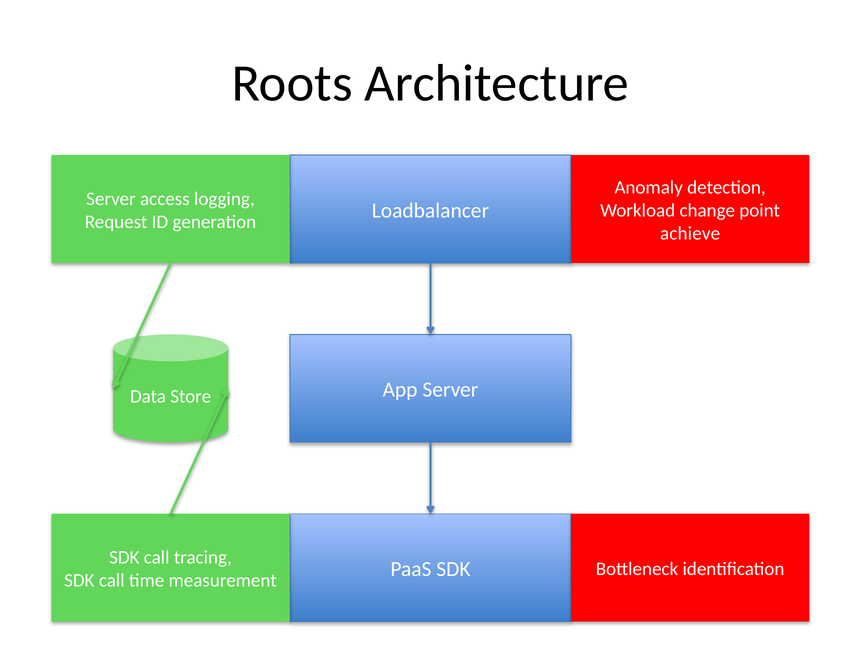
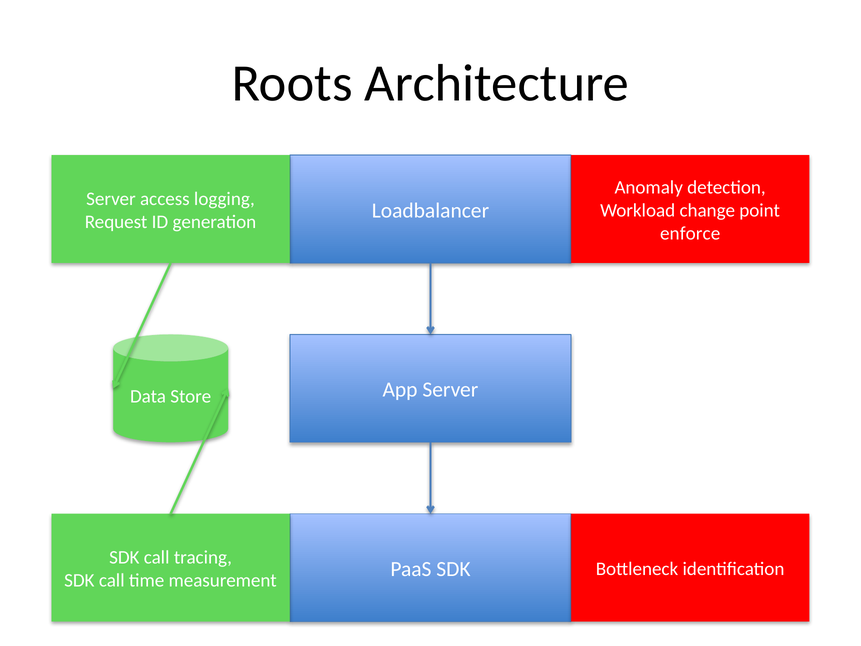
achieve: achieve -> enforce (690, 233)
